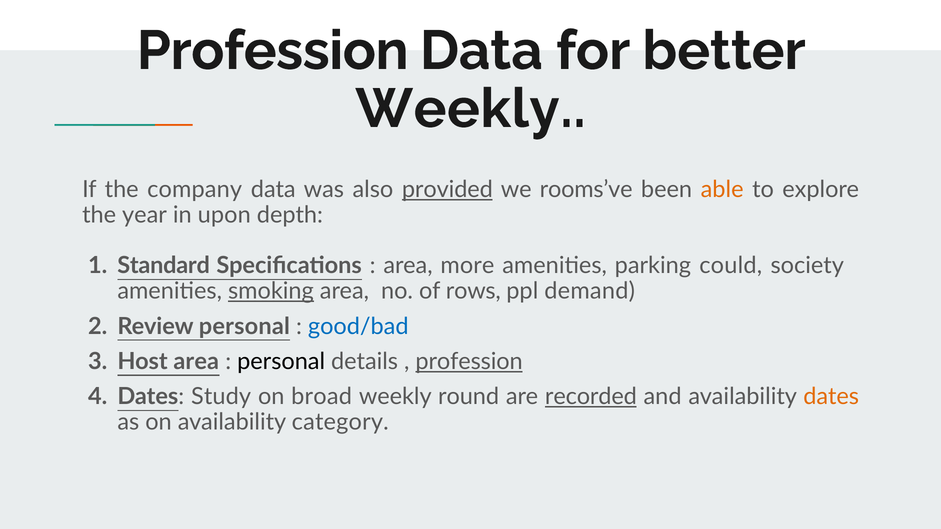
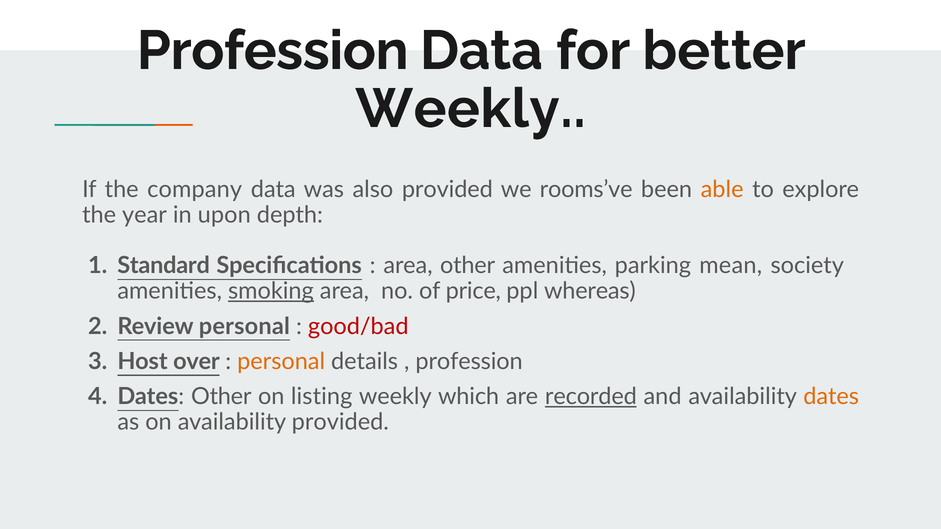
provided underline: present -> none (447, 190)
area more: more -> other (468, 266)
could: could -> mean (731, 266)
rows: rows -> price (473, 291)
demand: demand -> whereas (590, 291)
good/bad colour: blue -> red (358, 326)
Host area: area -> over (196, 362)
personal colour: black -> orange (281, 362)
profession underline: present -> none (469, 362)
Dates Study: Study -> Other (221, 397)
broad: broad -> listing (322, 397)
round: round -> which (469, 397)
availability category: category -> provided (340, 422)
